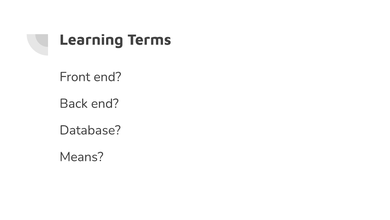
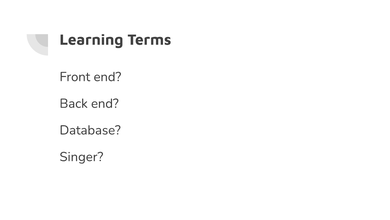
Means: Means -> Singer (81, 156)
